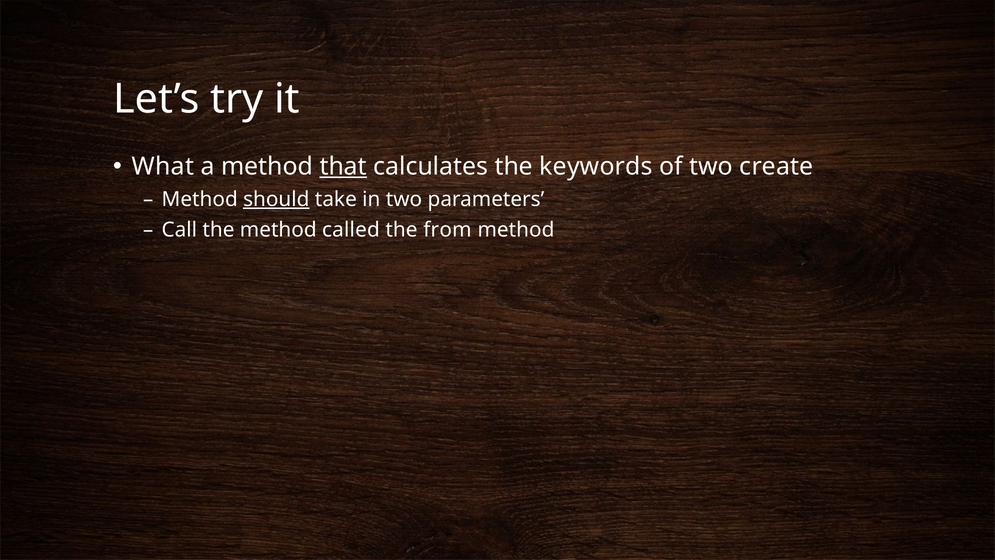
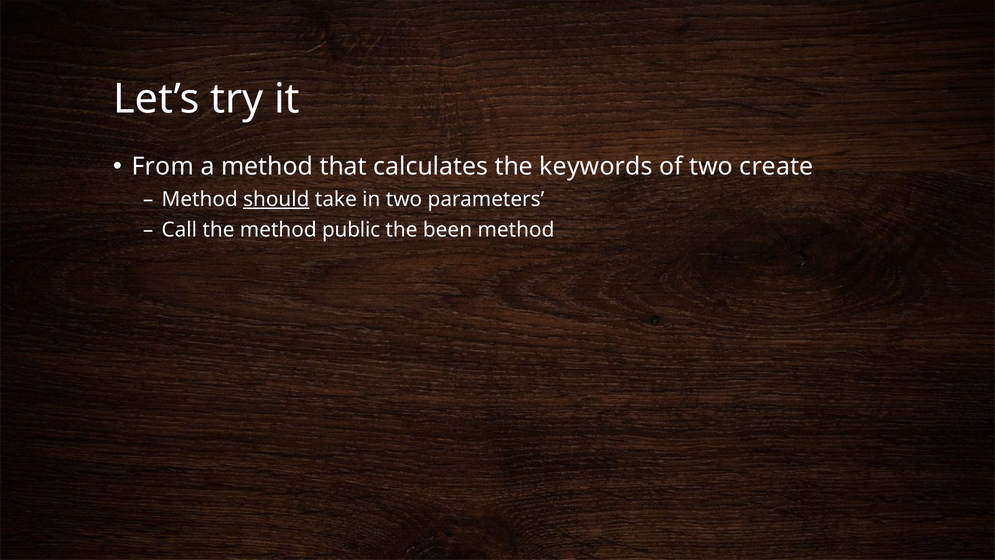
What: What -> From (163, 166)
that underline: present -> none (343, 166)
called: called -> public (351, 230)
from: from -> been (447, 230)
